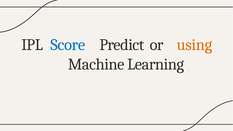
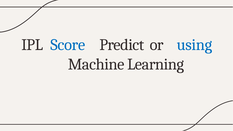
using colour: orange -> blue (194, 45)
